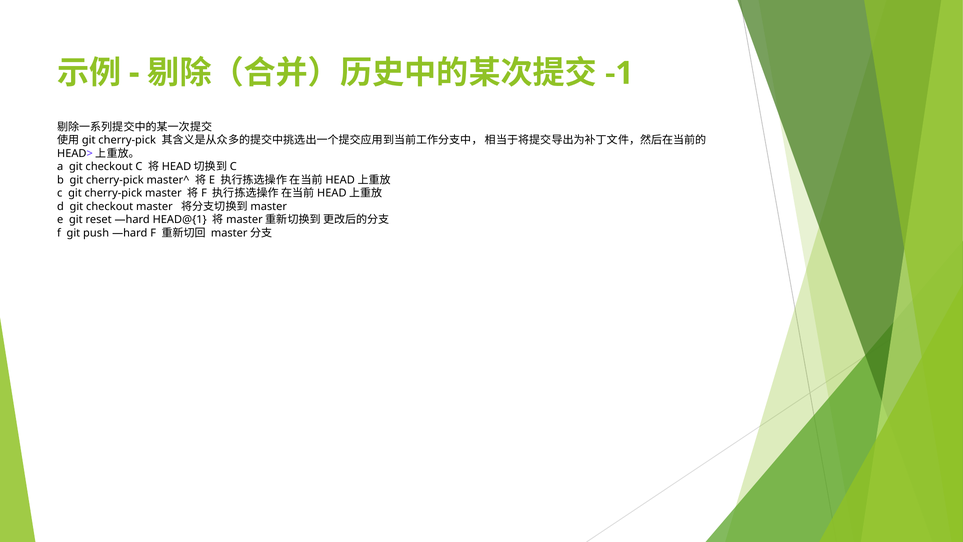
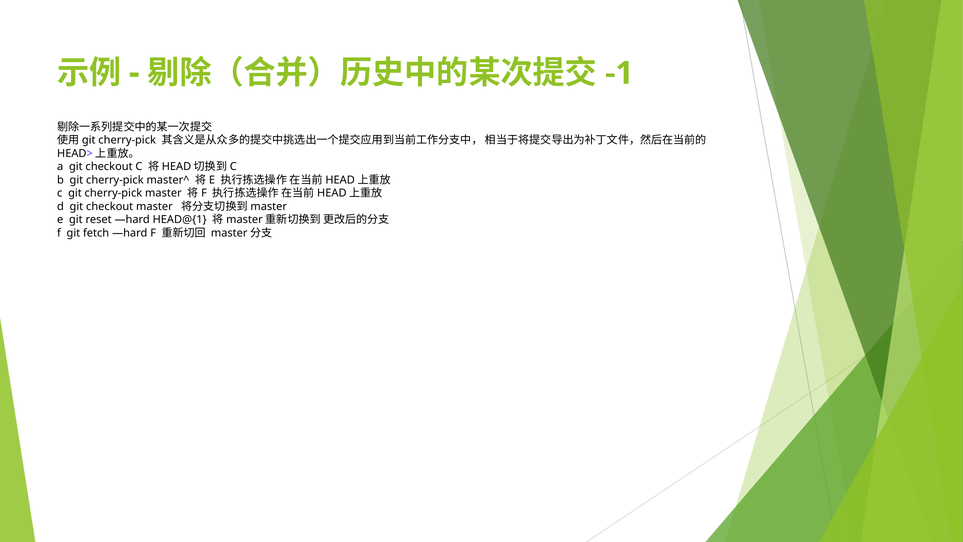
push: push -> fetch (96, 233)
